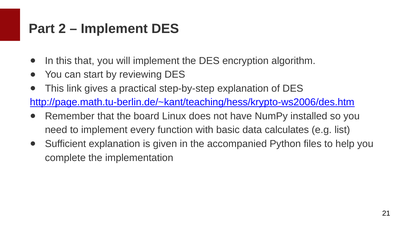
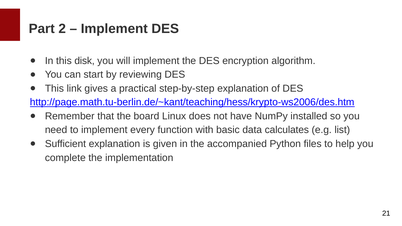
this that: that -> disk (85, 61)
